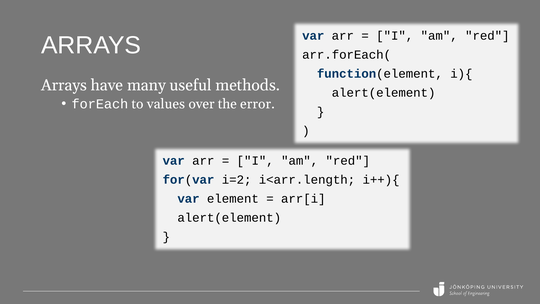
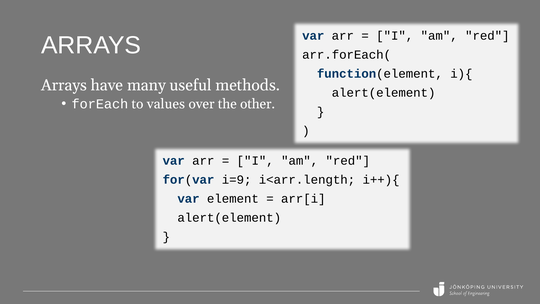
error: error -> other (258, 104)
i=2: i=2 -> i=9 (237, 180)
